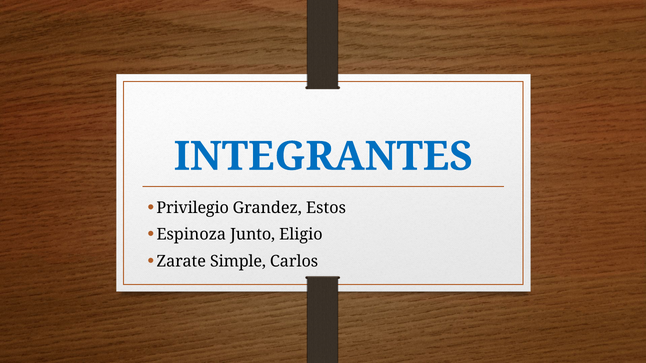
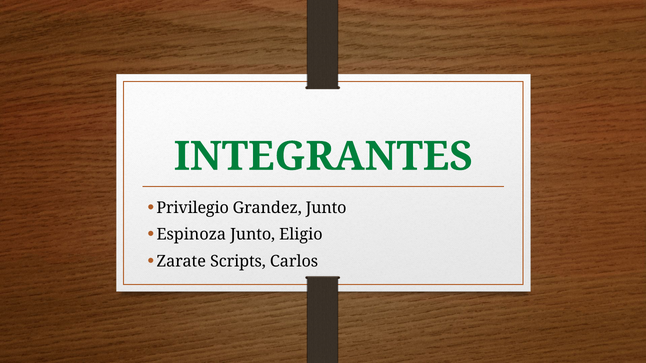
INTEGRANTES colour: blue -> green (323, 157)
Grandez Estos: Estos -> Junto (326, 208)
Simple: Simple -> Scripts (238, 262)
